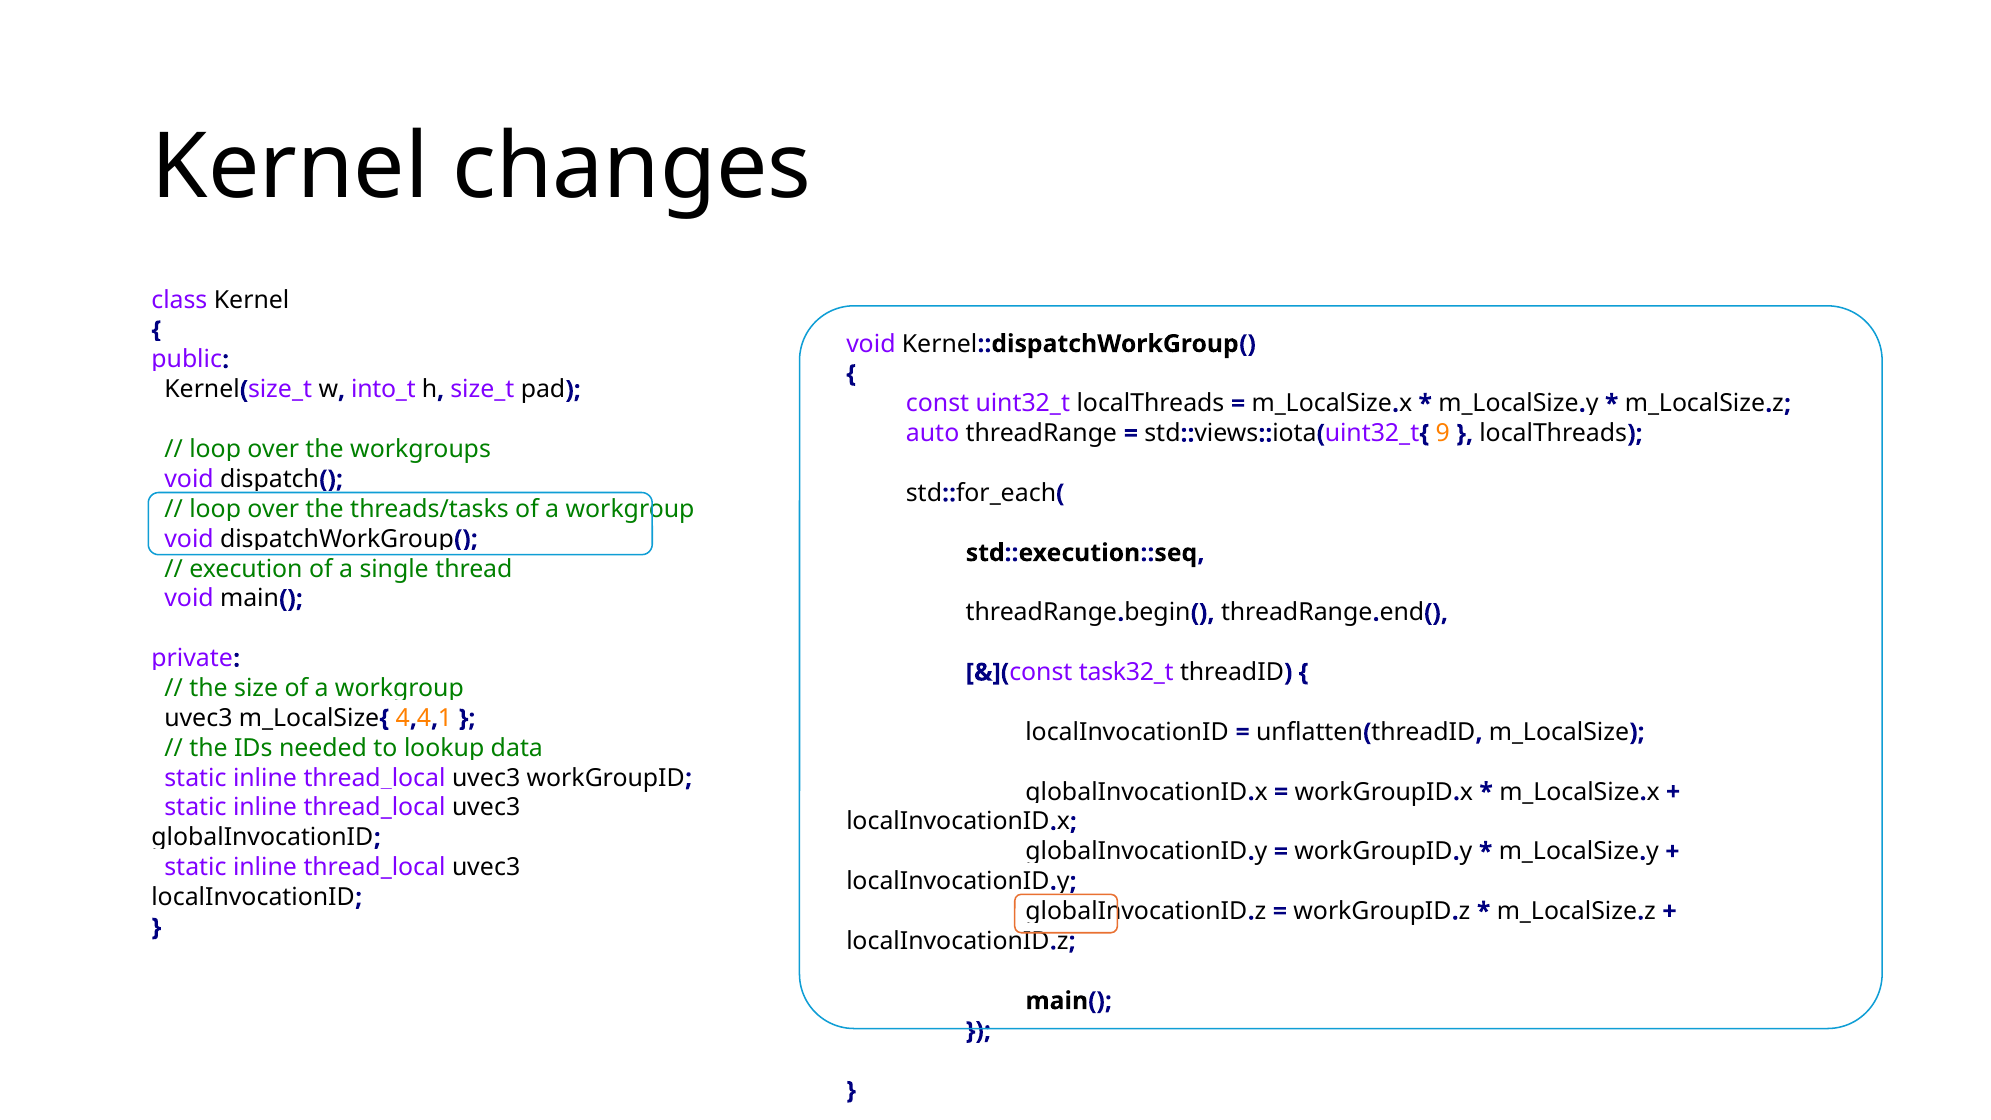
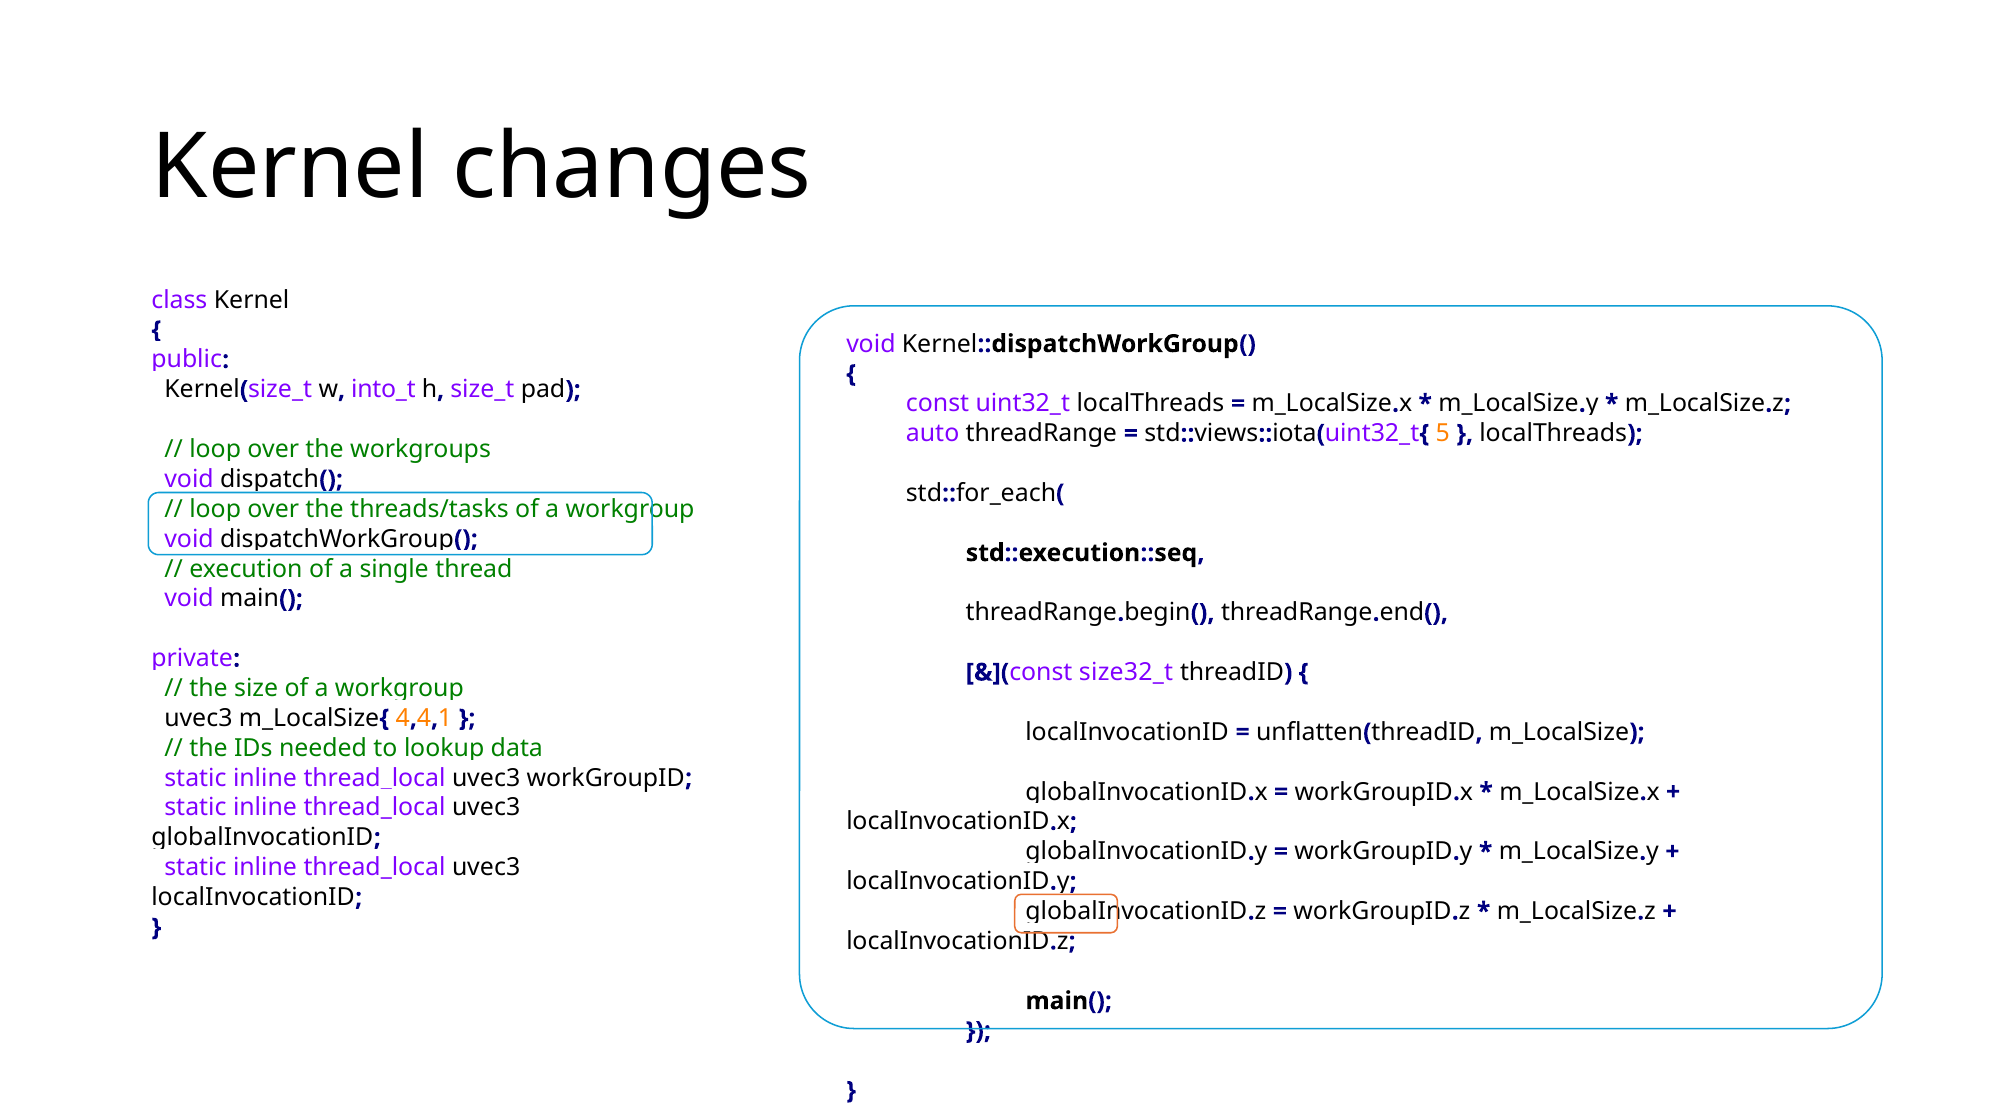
9: 9 -> 5 (1443, 433)
task32_t: task32_t -> size32_t (1126, 672)
